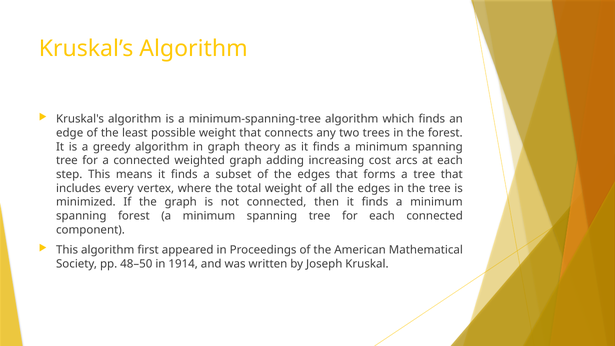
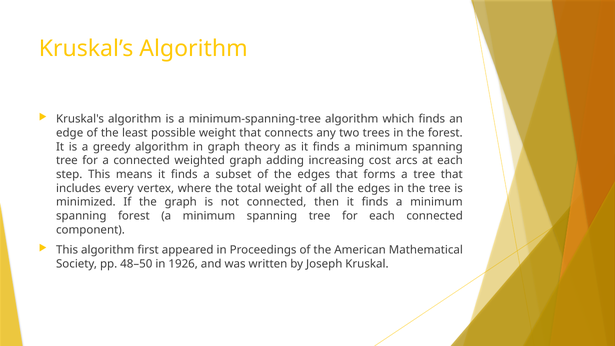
1914: 1914 -> 1926 (183, 264)
